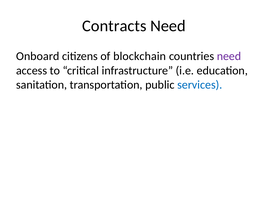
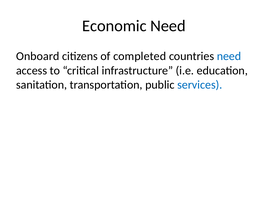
Contracts: Contracts -> Economic (114, 26)
blockchain: blockchain -> completed (140, 56)
need colour: purple -> blue (229, 56)
